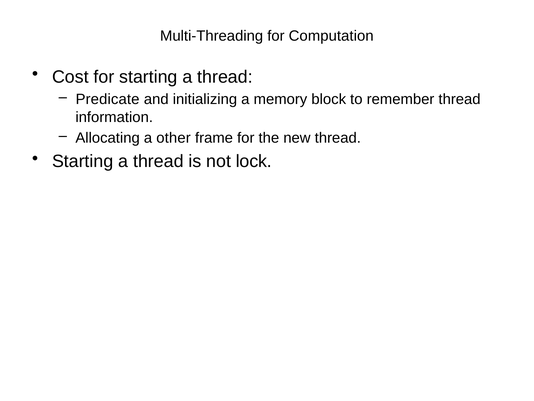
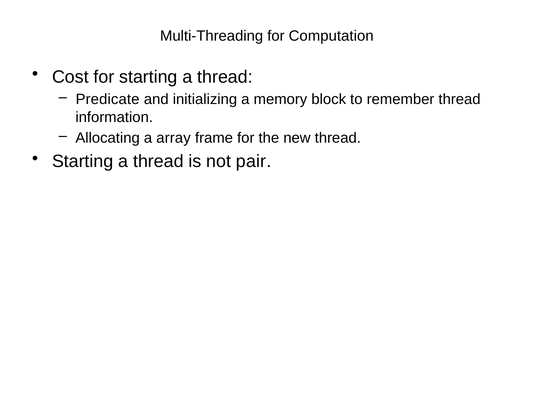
other: other -> array (174, 138)
lock: lock -> pair (254, 161)
